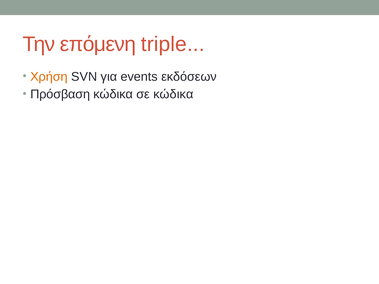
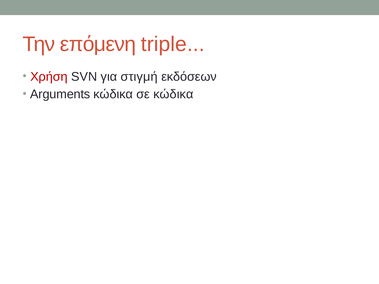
Χρήση colour: orange -> red (49, 77)
events: events -> στιγμή (139, 77)
Πρόσβαση: Πρόσβαση -> Arguments (60, 94)
